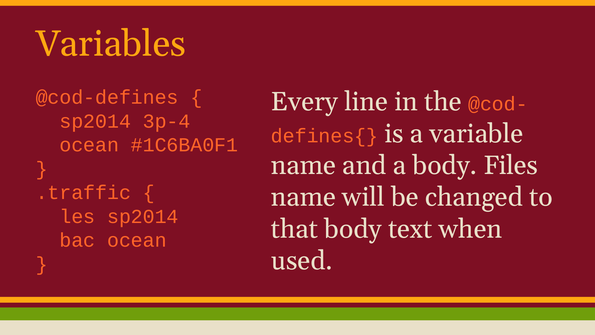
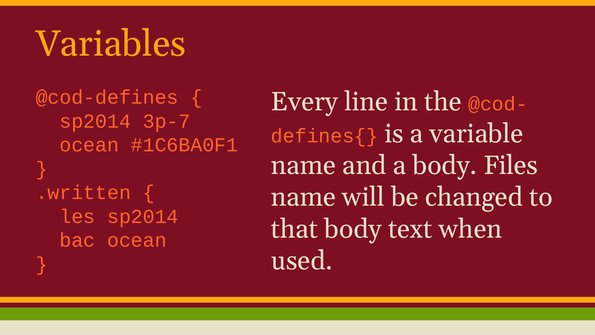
3p-4: 3p-4 -> 3p-7 (167, 121)
.traffic: .traffic -> .written (83, 193)
